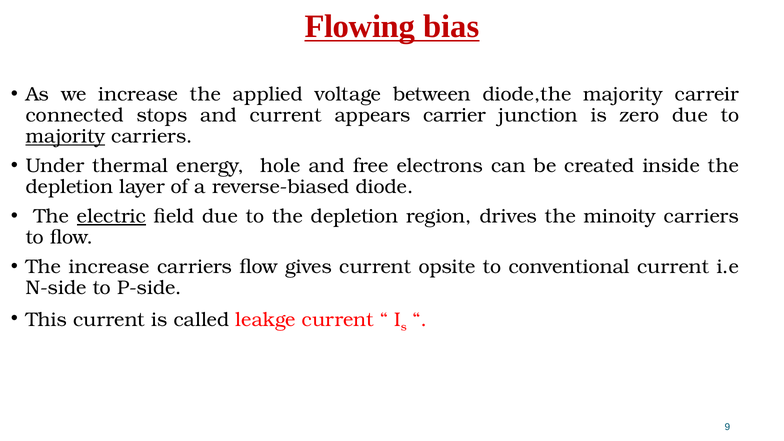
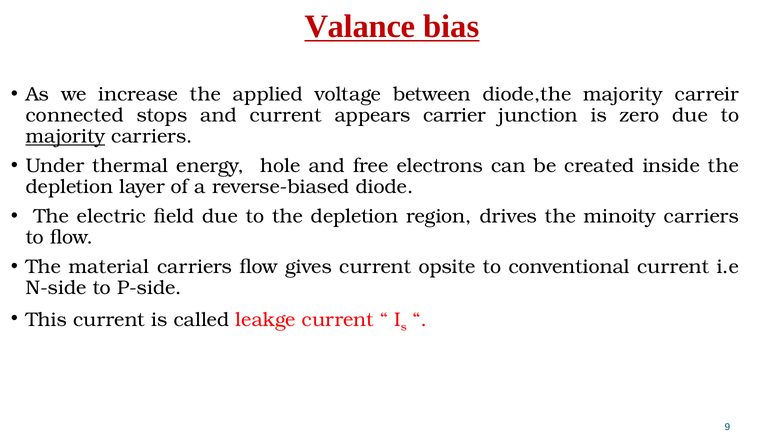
Flowing: Flowing -> Valance (360, 26)
electric underline: present -> none (111, 216)
The increase: increase -> material (109, 267)
